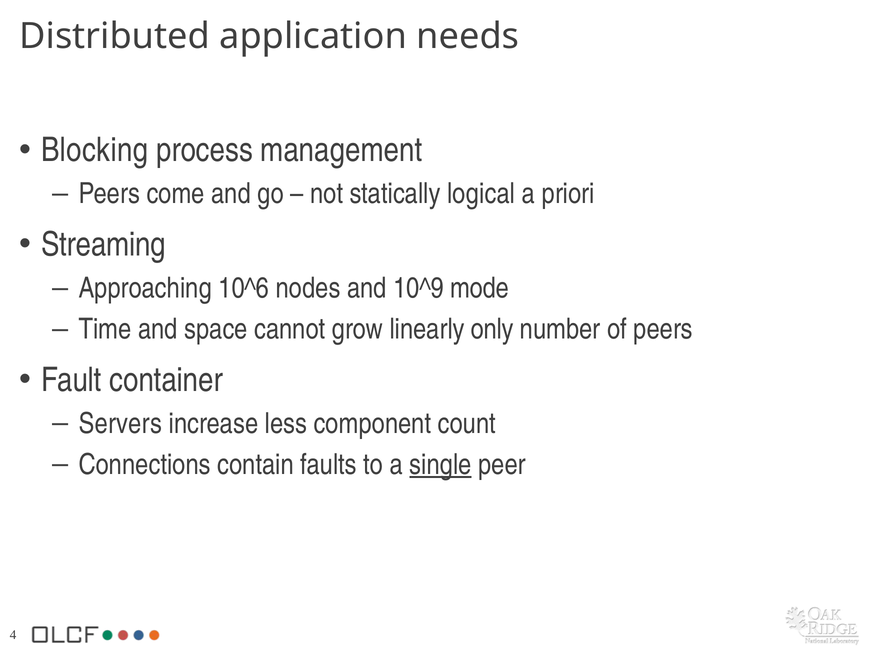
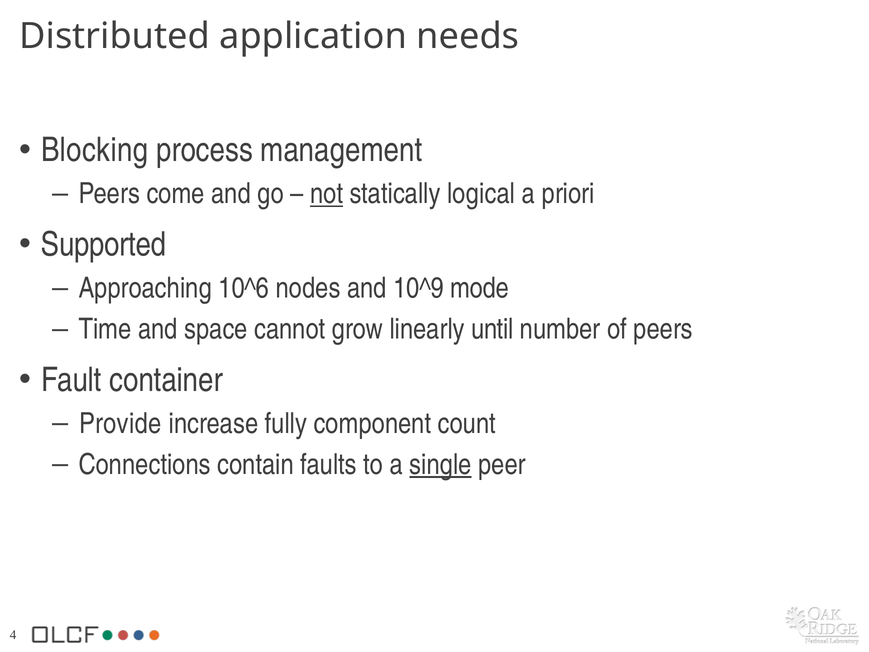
not underline: none -> present (327, 194)
Streaming: Streaming -> Supported (104, 245)
only: only -> until (492, 329)
Servers: Servers -> Provide (120, 423)
less: less -> fully (286, 423)
